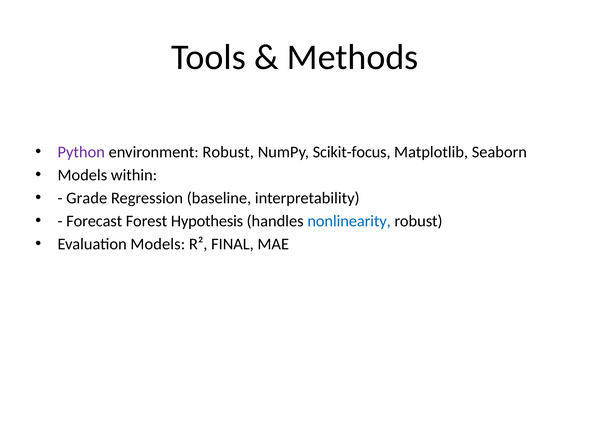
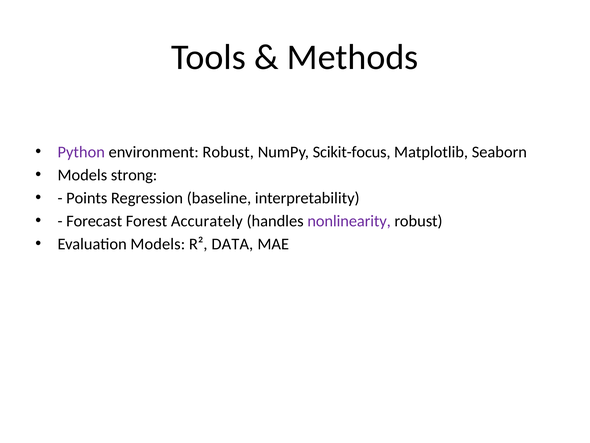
within: within -> strong (134, 175)
Grade: Grade -> Points (87, 198)
Hypothesis: Hypothesis -> Accurately (207, 221)
nonlinearity colour: blue -> purple (349, 221)
FINAL: FINAL -> DATA (232, 244)
